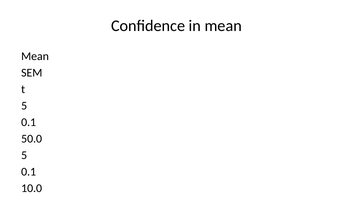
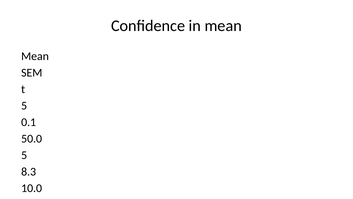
0.1: 0.1 -> 8.3 (29, 171)
